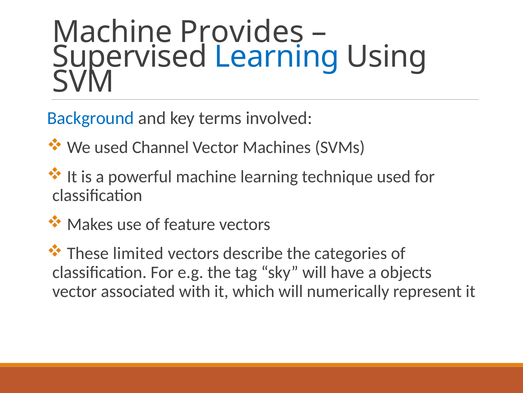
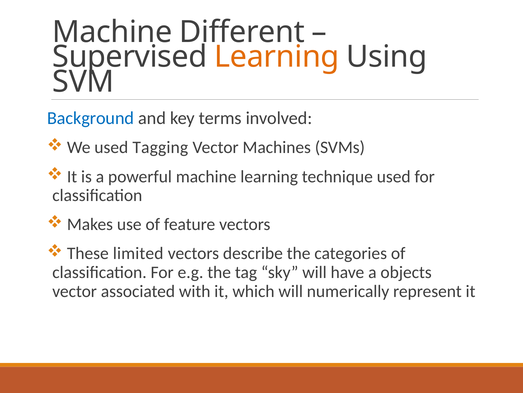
Provides: Provides -> Different (242, 32)
Learning colour: blue -> orange (277, 57)
Channel: Channel -> Tagging (160, 147)
